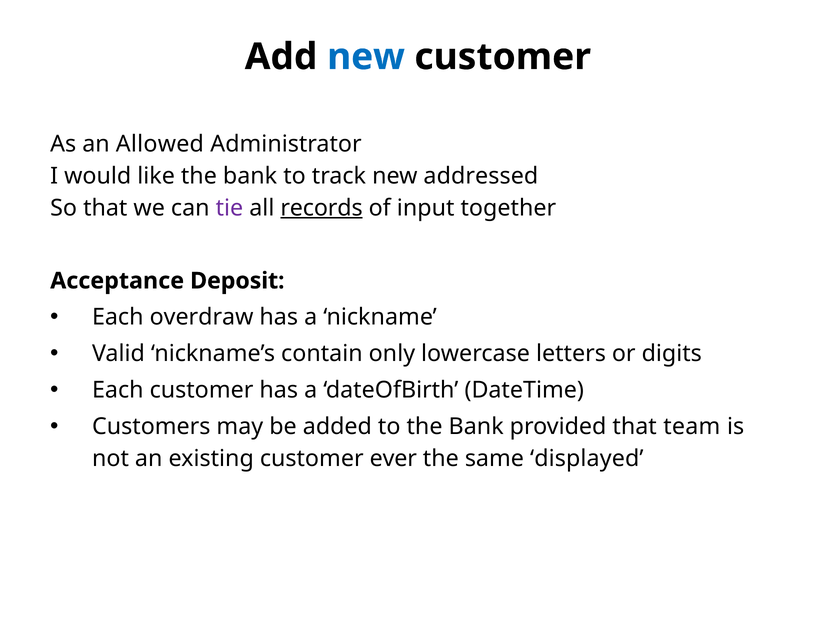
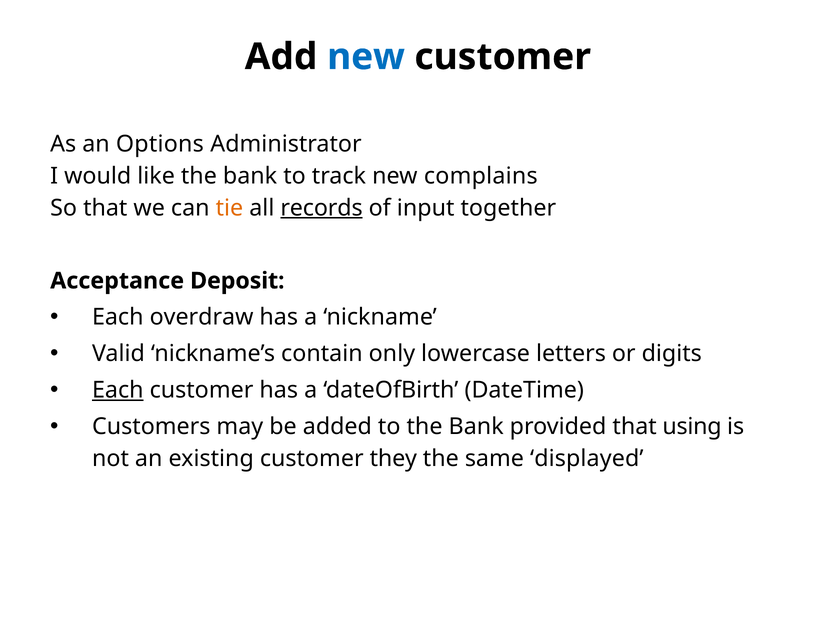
Allowed: Allowed -> Options (160, 144)
addressed: addressed -> complains (481, 176)
tie colour: purple -> orange (229, 208)
Each underline: none -> present (118, 390)
team: team -> using (692, 426)
ever: ever -> they (393, 458)
